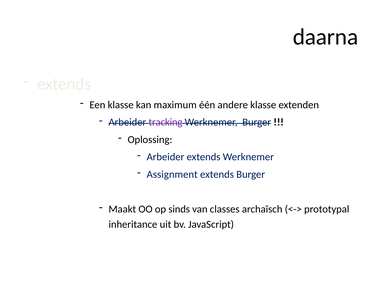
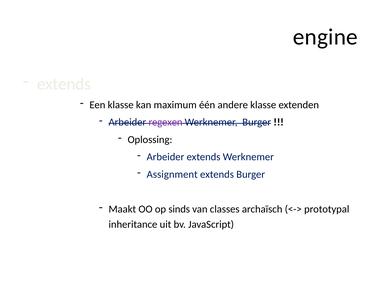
daarna: daarna -> engine (325, 37)
tracking: tracking -> regexen (165, 122)
